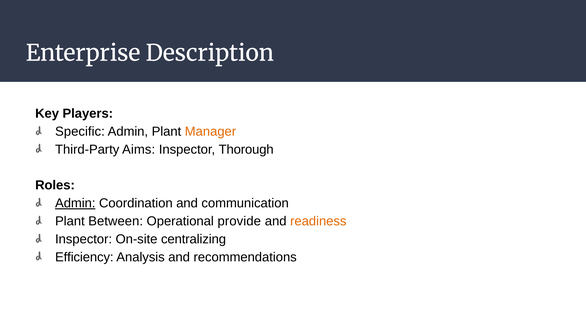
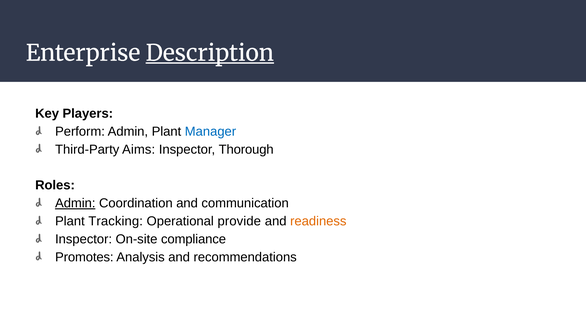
Description underline: none -> present (210, 53)
Specific: Specific -> Perform (80, 131)
Manager colour: orange -> blue (210, 131)
Between: Between -> Tracking (116, 221)
centralizing: centralizing -> compliance (194, 239)
Efficiency: Efficiency -> Promotes (84, 257)
